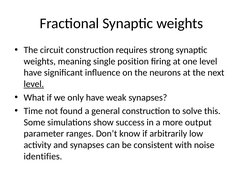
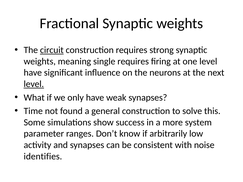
circuit underline: none -> present (52, 50)
single position: position -> requires (133, 61)
output: output -> system (198, 122)
